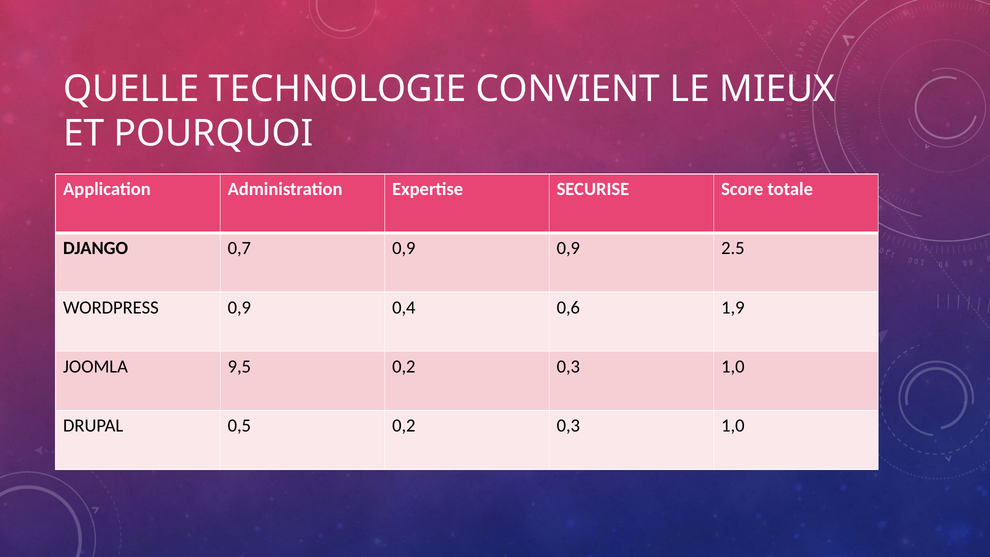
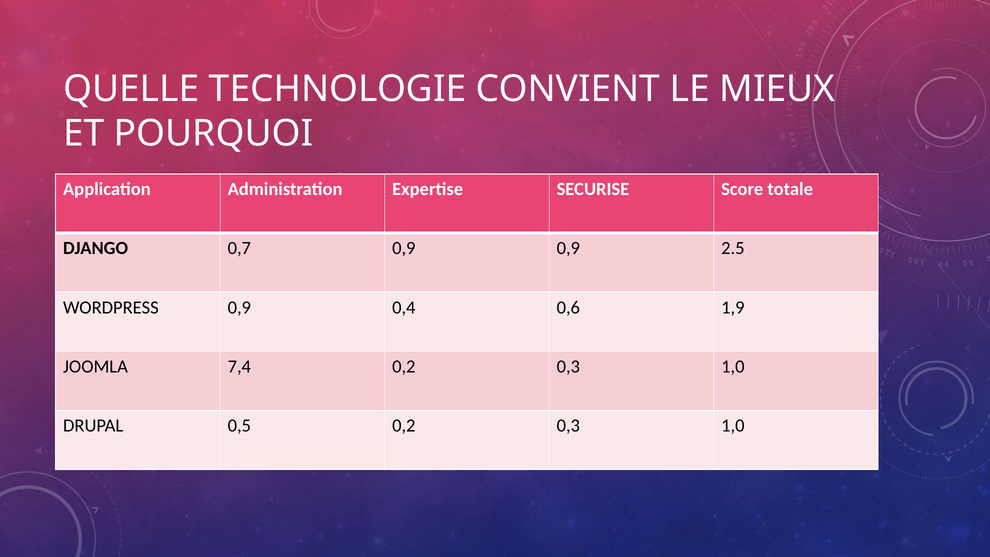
9,5: 9,5 -> 7,4 (239, 366)
